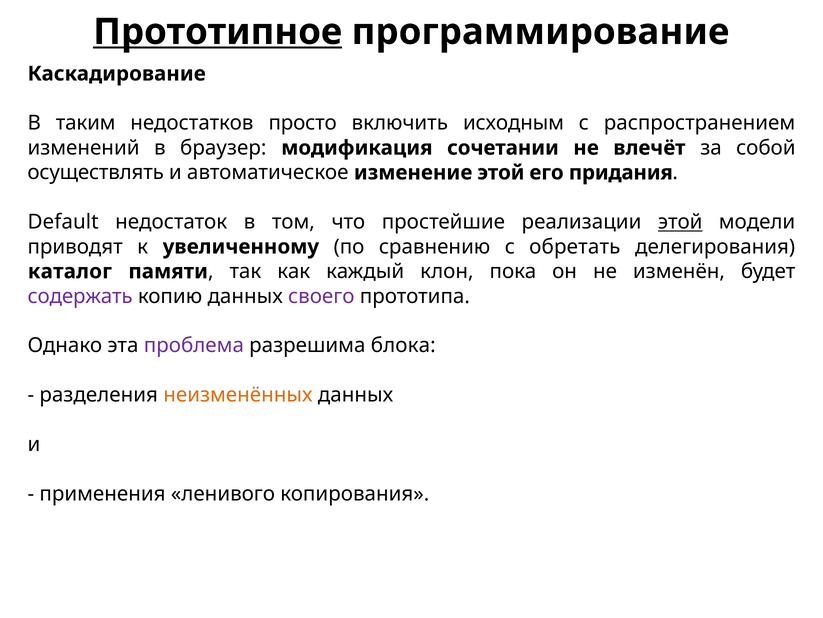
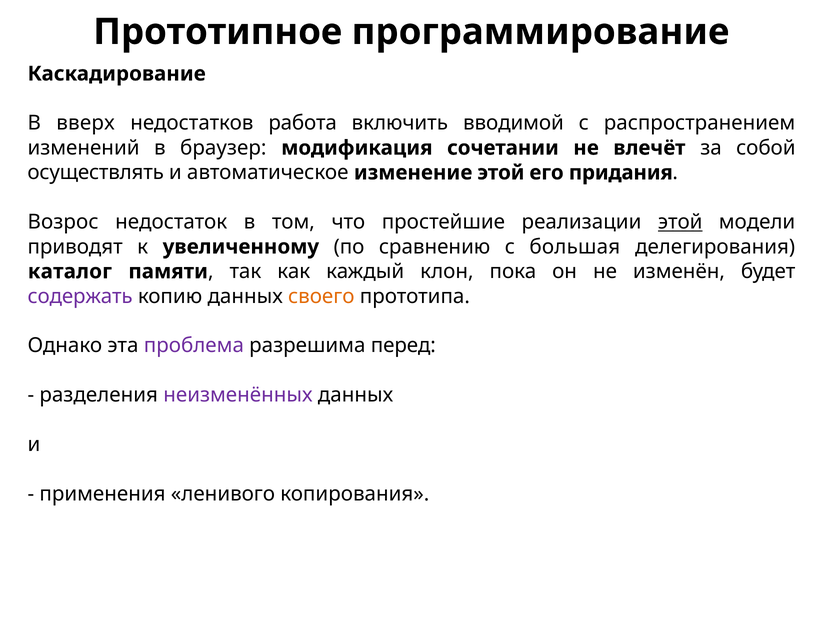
Прототипное underline: present -> none (218, 32)
таким: таким -> вверх (85, 123)
просто: просто -> работа (303, 123)
исходным: исходным -> вводимой (513, 123)
Default: Default -> Возрос (63, 222)
обретать: обретать -> большая (575, 246)
своего colour: purple -> orange (321, 296)
блока: блока -> перед (403, 345)
неизменённых colour: orange -> purple (238, 395)
